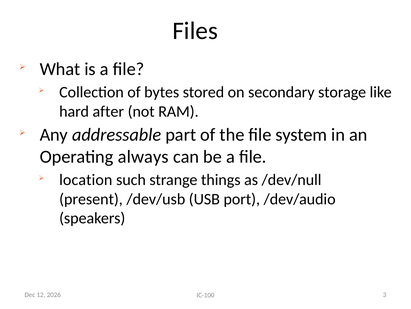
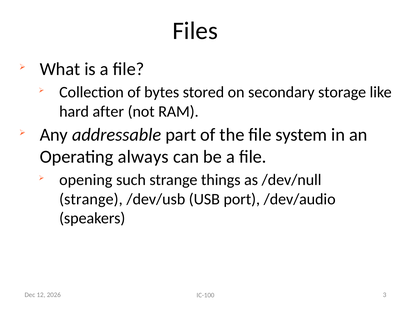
location: location -> opening (86, 179)
present: present -> strange (91, 199)
